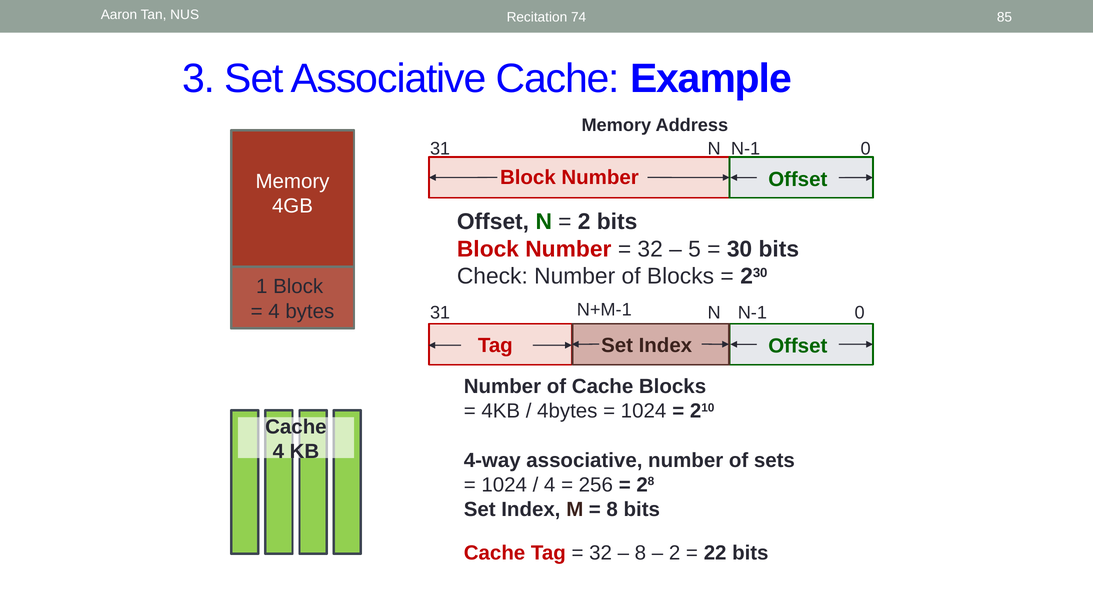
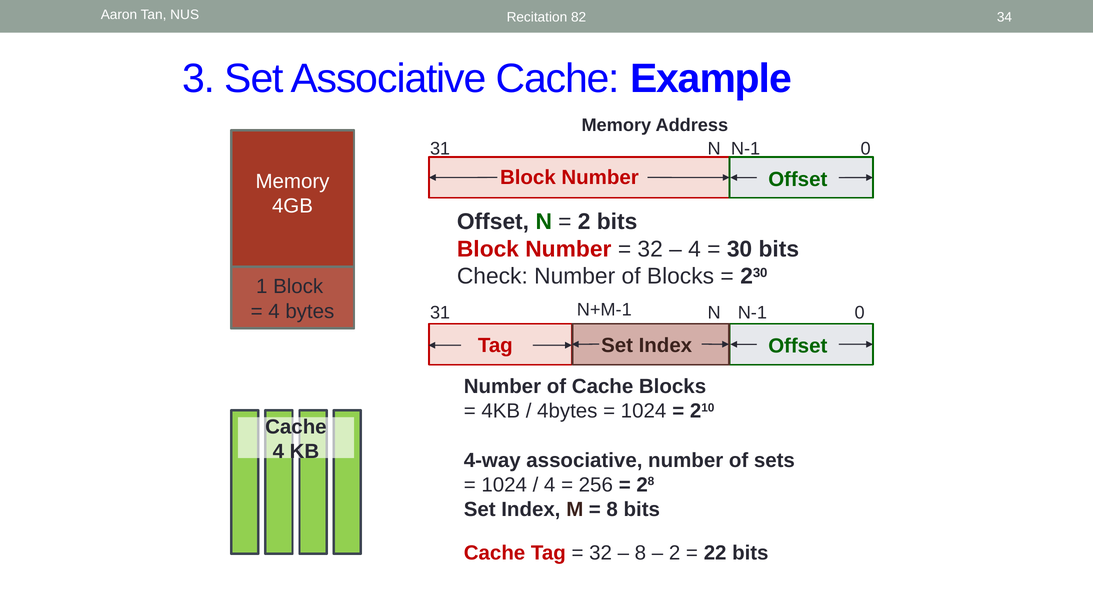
85: 85 -> 34 (1004, 17)
74: 74 -> 82 (579, 17)
5: 5 -> 4 (695, 249)
